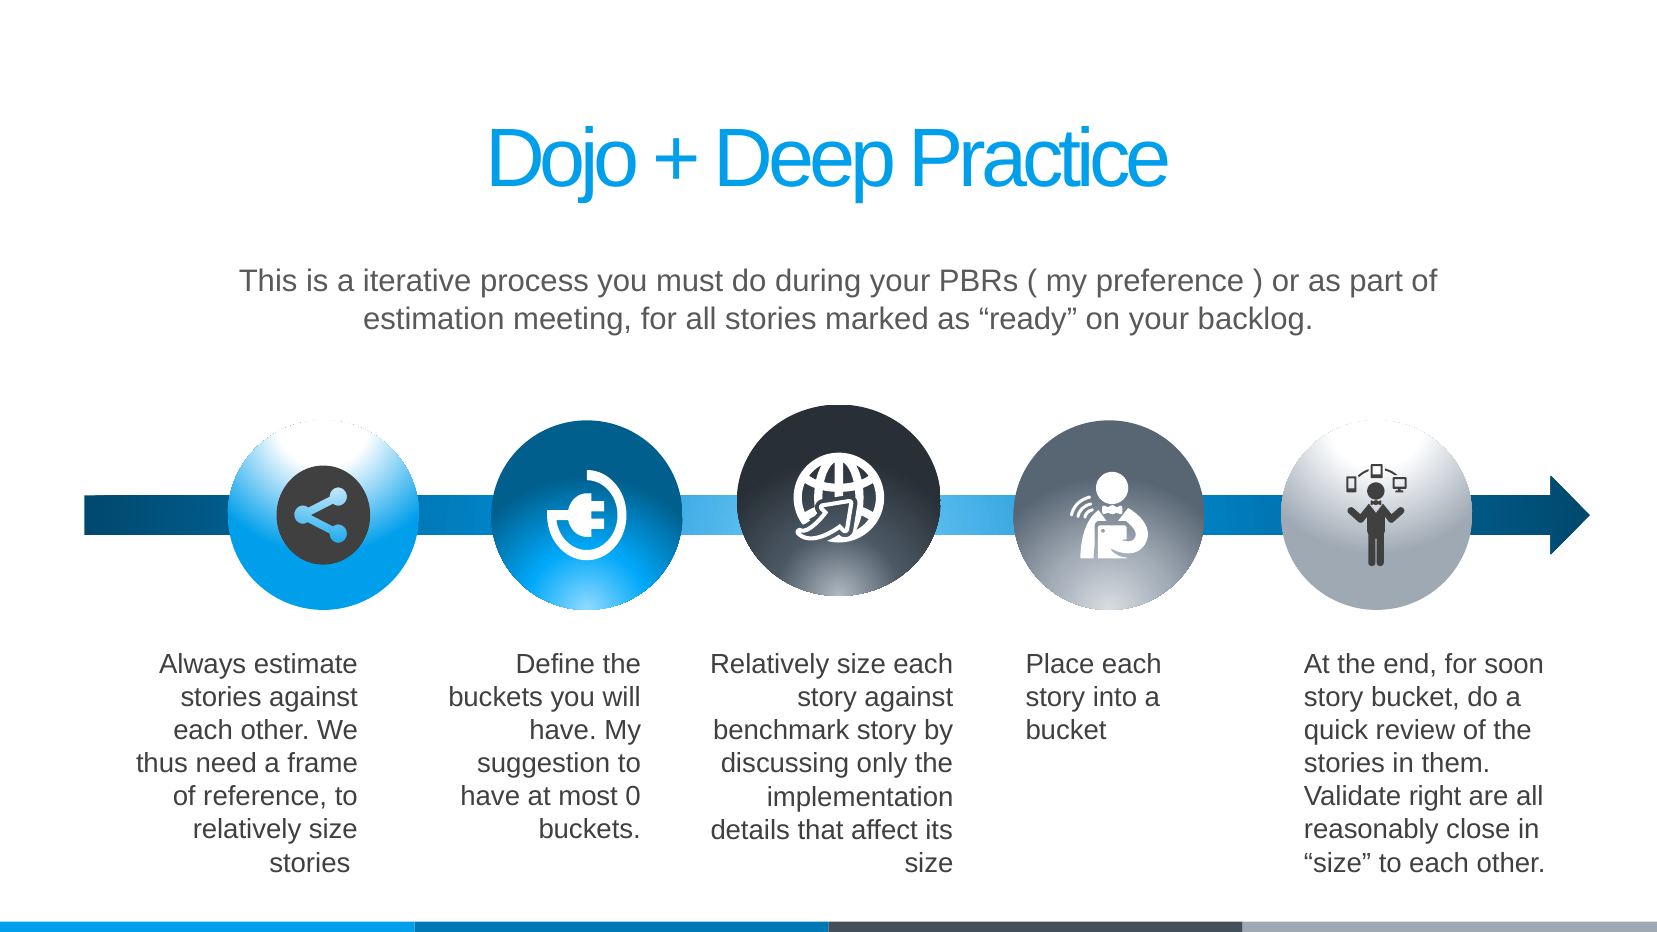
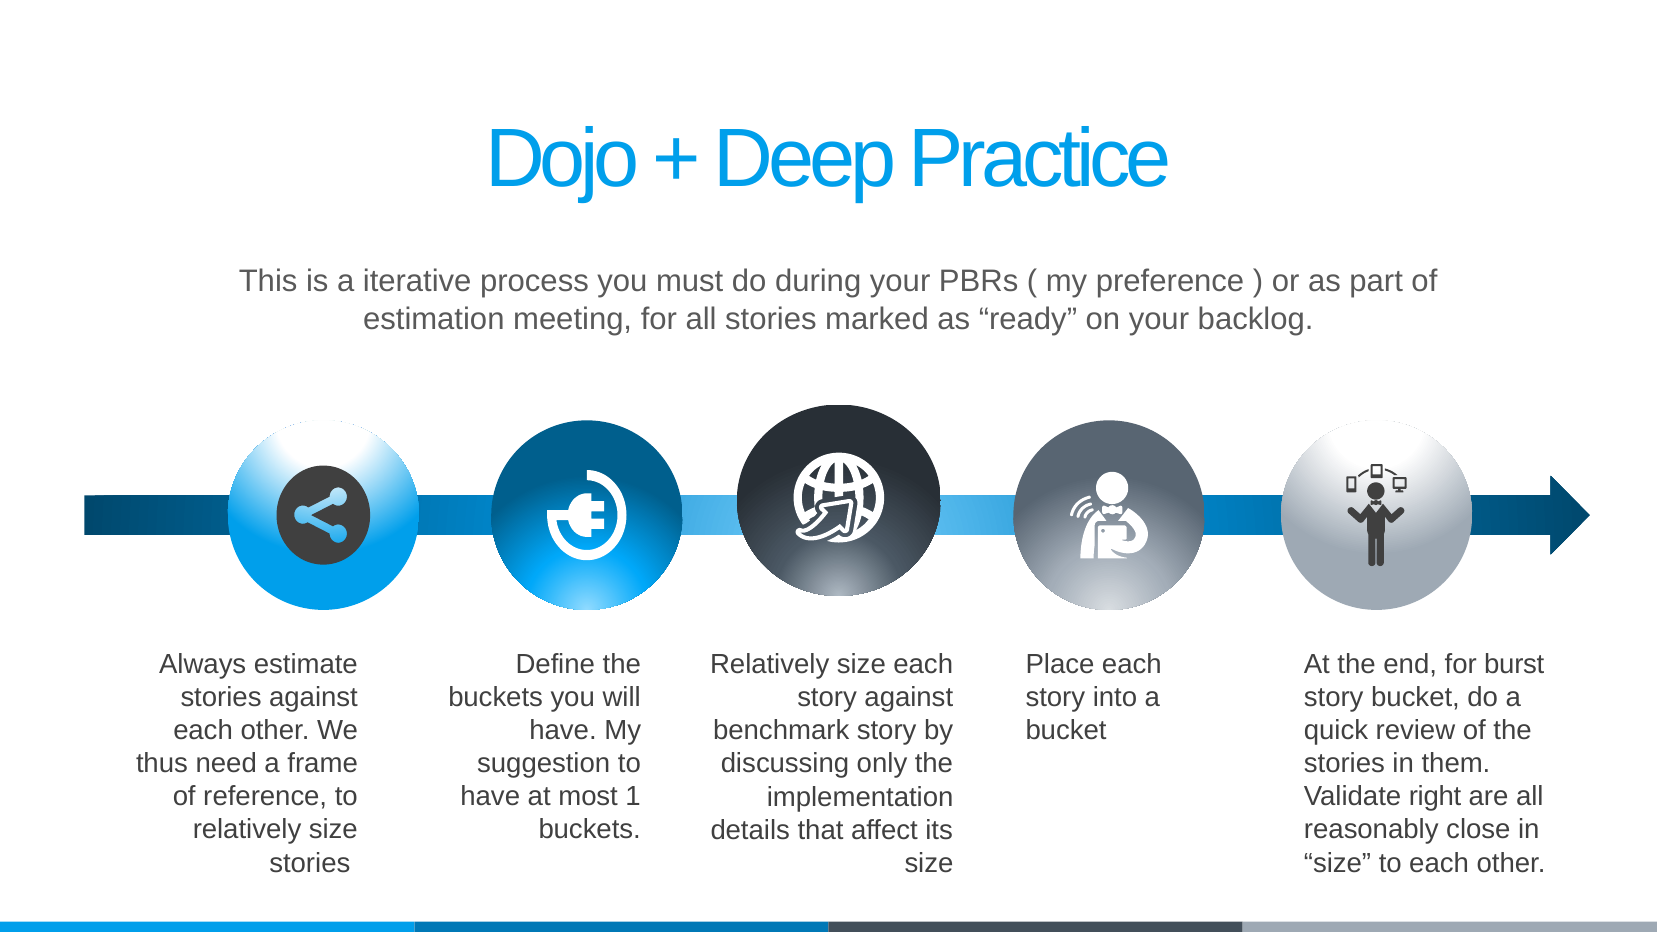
soon: soon -> burst (1514, 664)
0: 0 -> 1 (633, 797)
